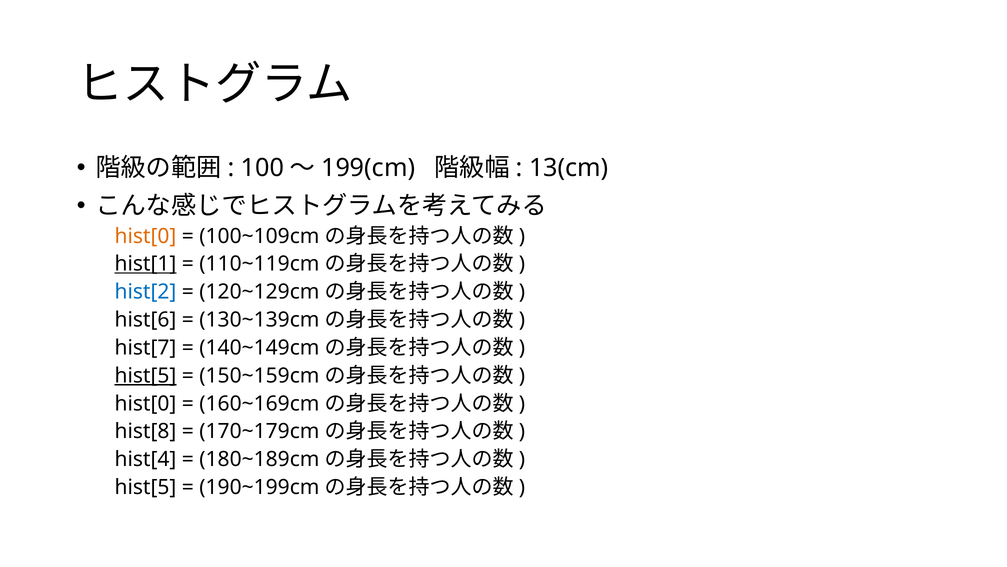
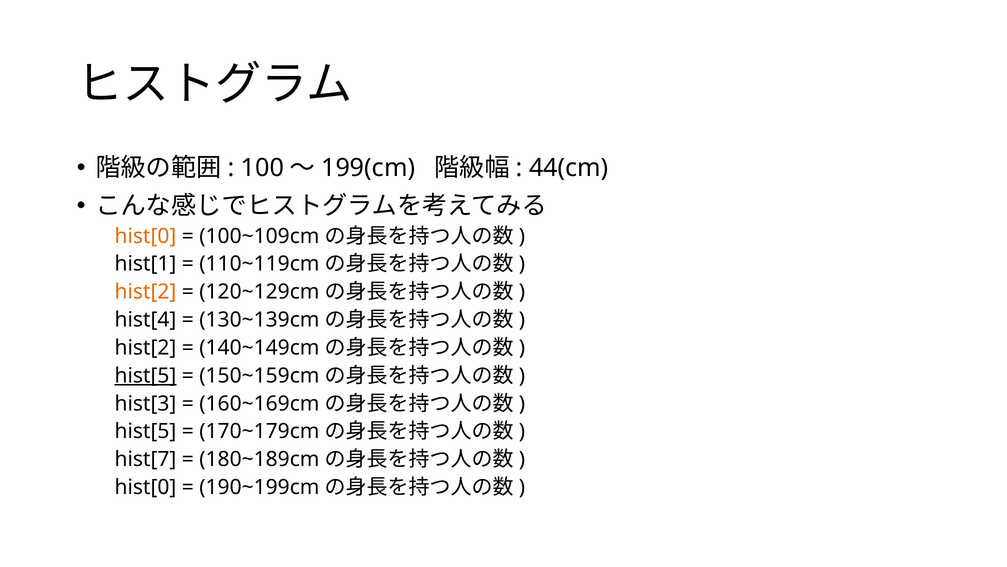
13(cm: 13(cm -> 44(cm (569, 168)
hist[1 underline: present -> none (145, 264)
hist[2 colour: blue -> orange (145, 292)
hist[6: hist[6 -> hist[4 (145, 320)
hist[7: hist[7 -> hist[2 (145, 347)
hist[0: hist[0 -> hist[3 (145, 403)
hist[8: hist[8 -> hist[5 (145, 431)
hist[4: hist[4 -> hist[7 (145, 459)
hist[5: hist[5 -> hist[0 (145, 487)
